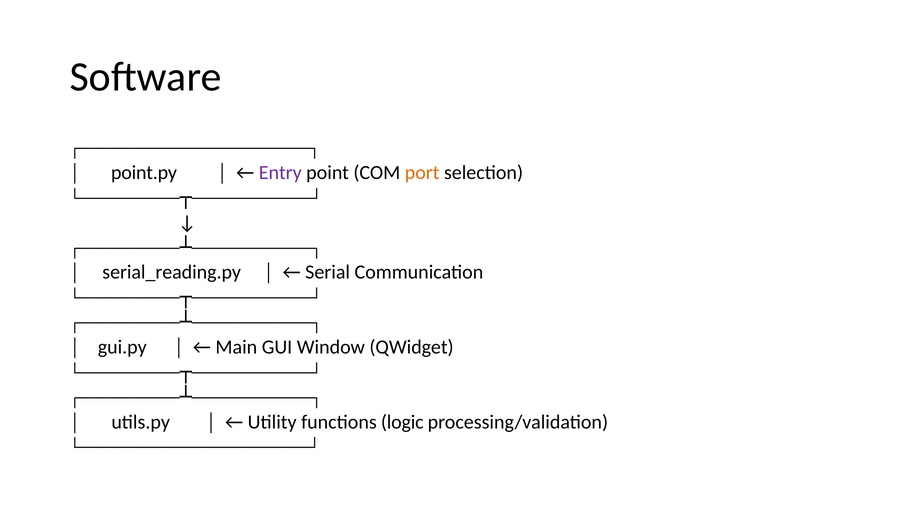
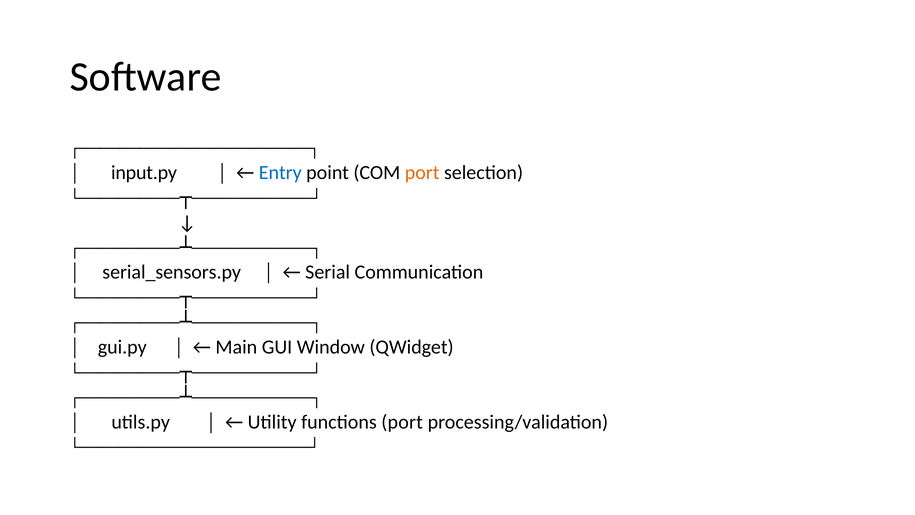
point.py: point.py -> input.py (144, 173)
Entry colour: purple -> blue (280, 173)
serial_reading.py: serial_reading.py -> serial_sensors.py (172, 272)
functions logic: logic -> port (402, 422)
